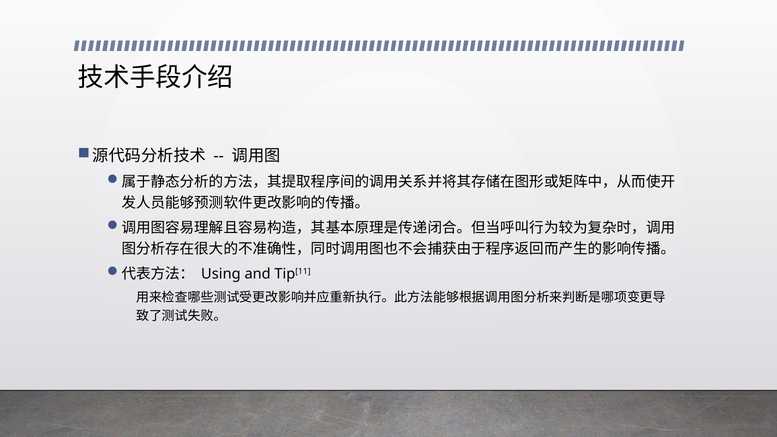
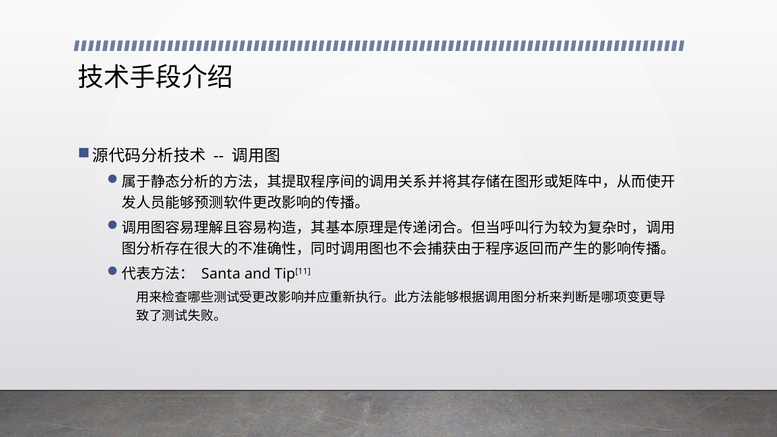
Using: Using -> Santa (221, 274)
